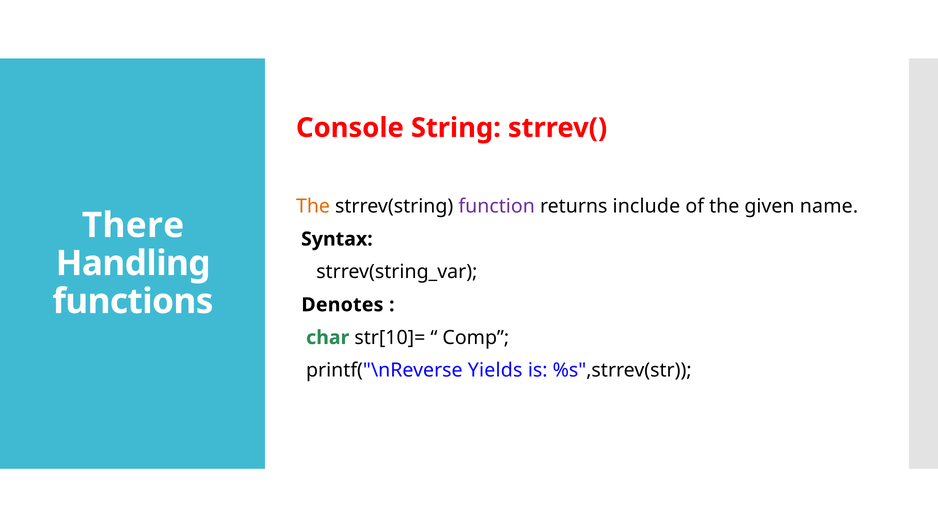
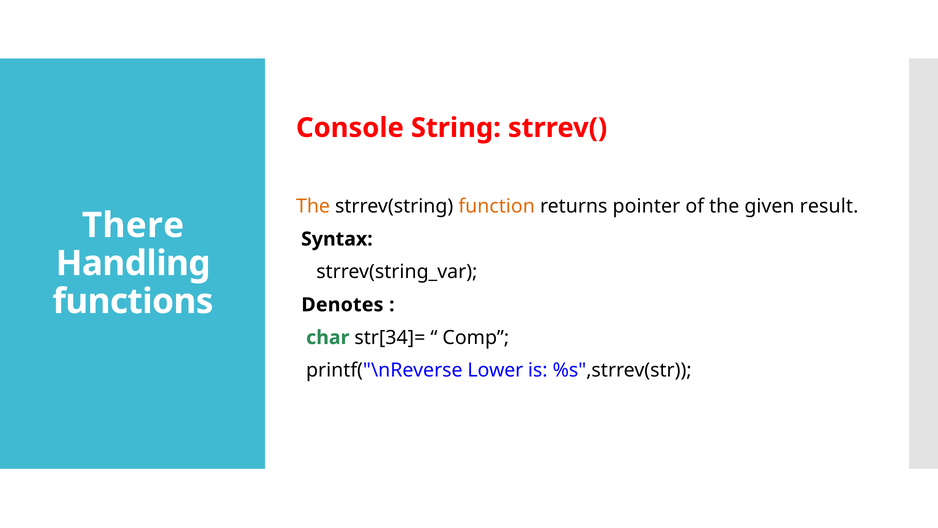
function colour: purple -> orange (497, 206)
include: include -> pointer (646, 206)
name: name -> result (829, 206)
str[10]=: str[10]= -> str[34]= (390, 337)
Yields: Yields -> Lower (495, 370)
